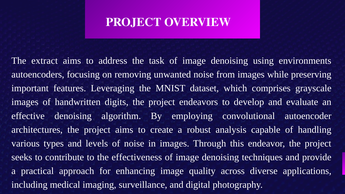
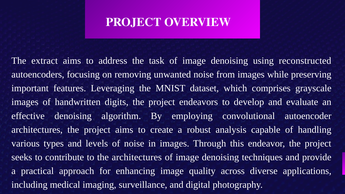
environments: environments -> reconstructed (305, 61)
the effectiveness: effectiveness -> architectures (137, 157)
